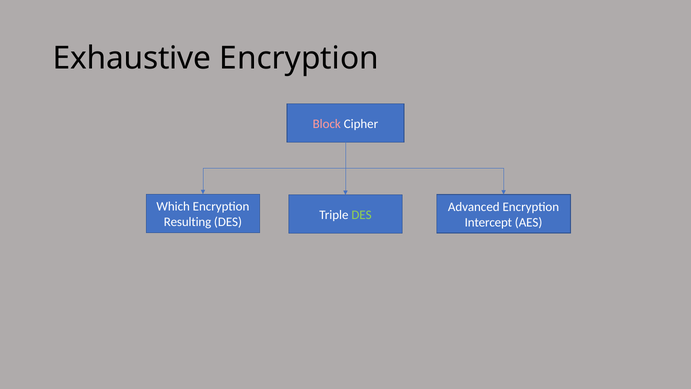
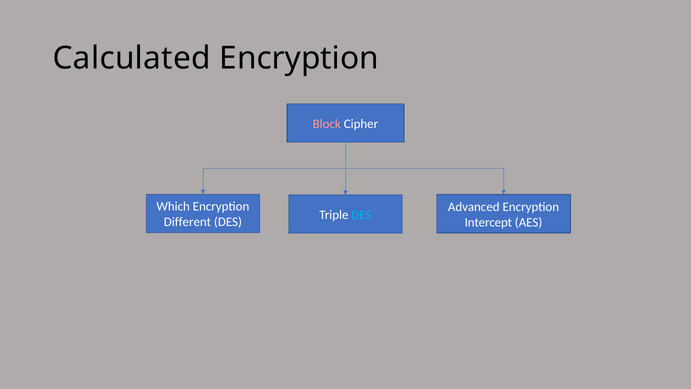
Exhaustive: Exhaustive -> Calculated (132, 58)
DES colour: light green -> light blue (362, 215)
Resulting: Resulting -> Different (187, 222)
